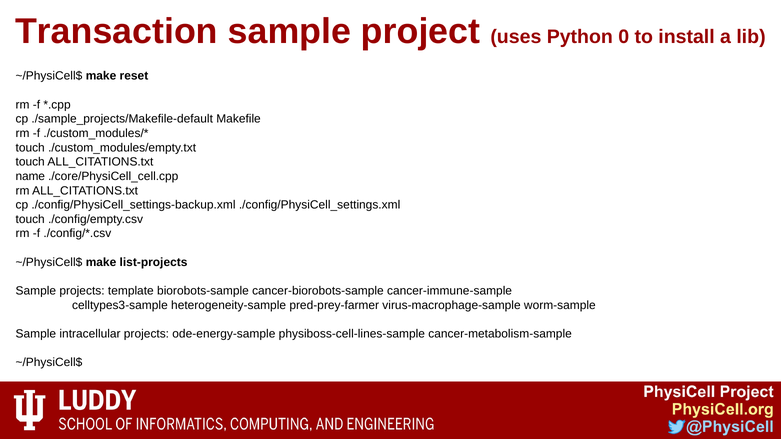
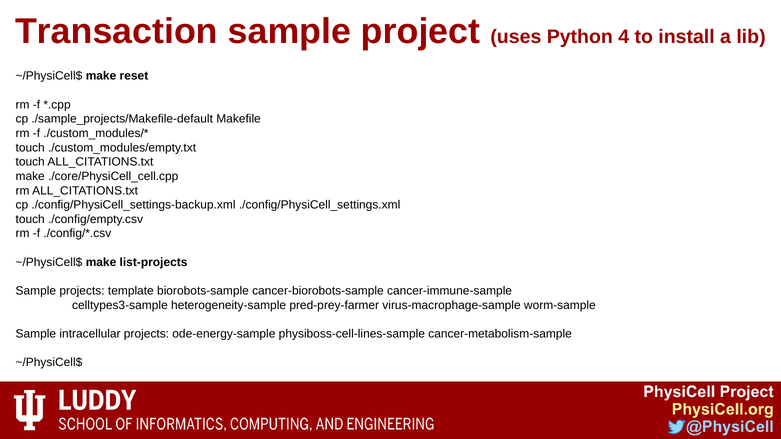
0: 0 -> 4 (624, 37)
name: name -> make (30, 176)
